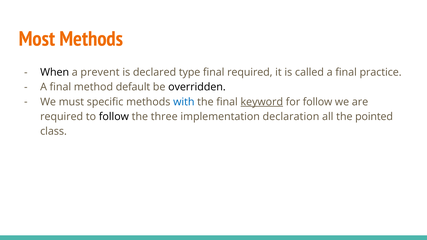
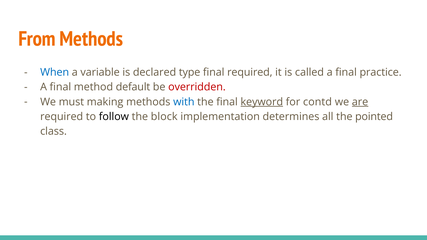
Most: Most -> From (37, 39)
When colour: black -> blue (55, 72)
prevent: prevent -> variable (100, 72)
overridden colour: black -> red (197, 87)
specific: specific -> making (105, 102)
for follow: follow -> contd (317, 102)
are underline: none -> present (360, 102)
three: three -> block (164, 117)
declaration: declaration -> determines (291, 117)
